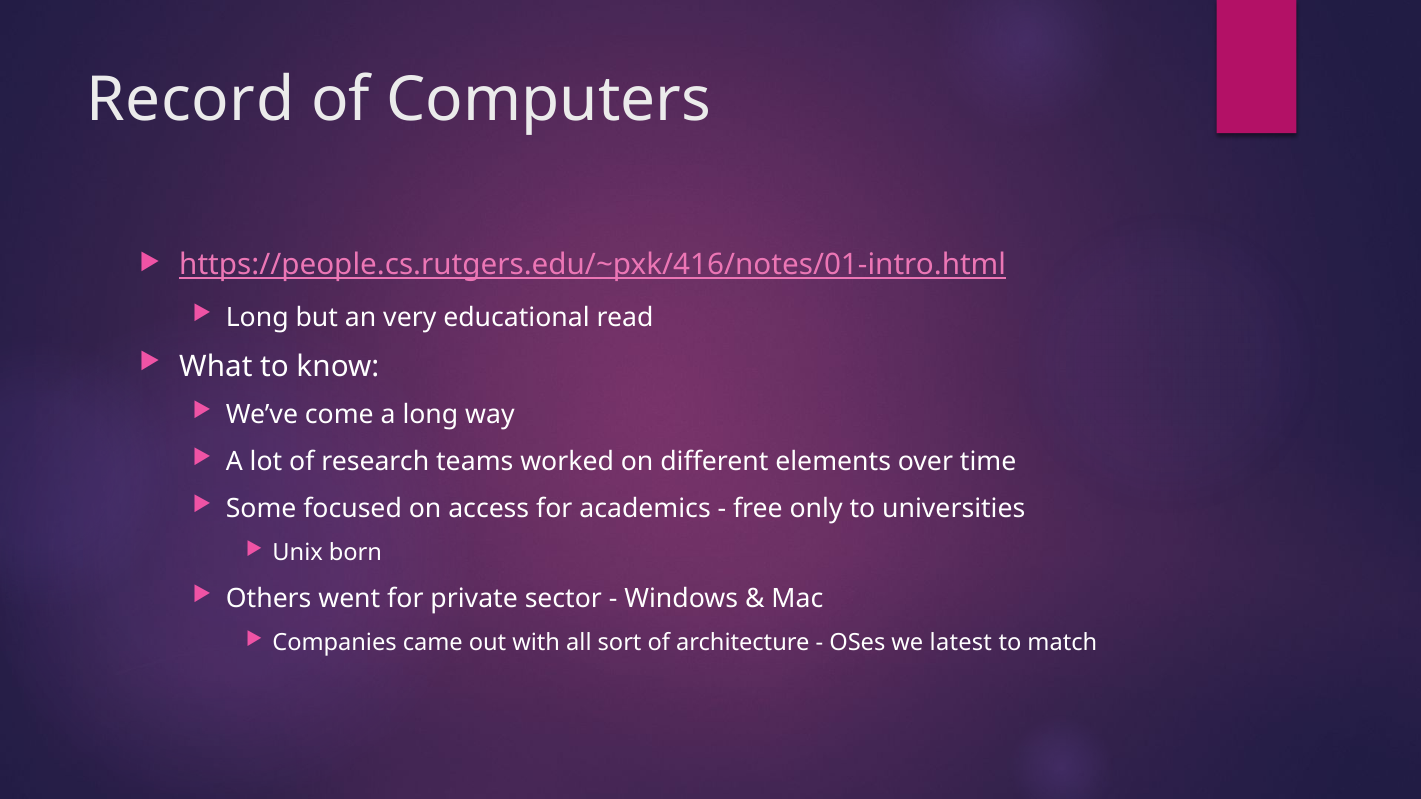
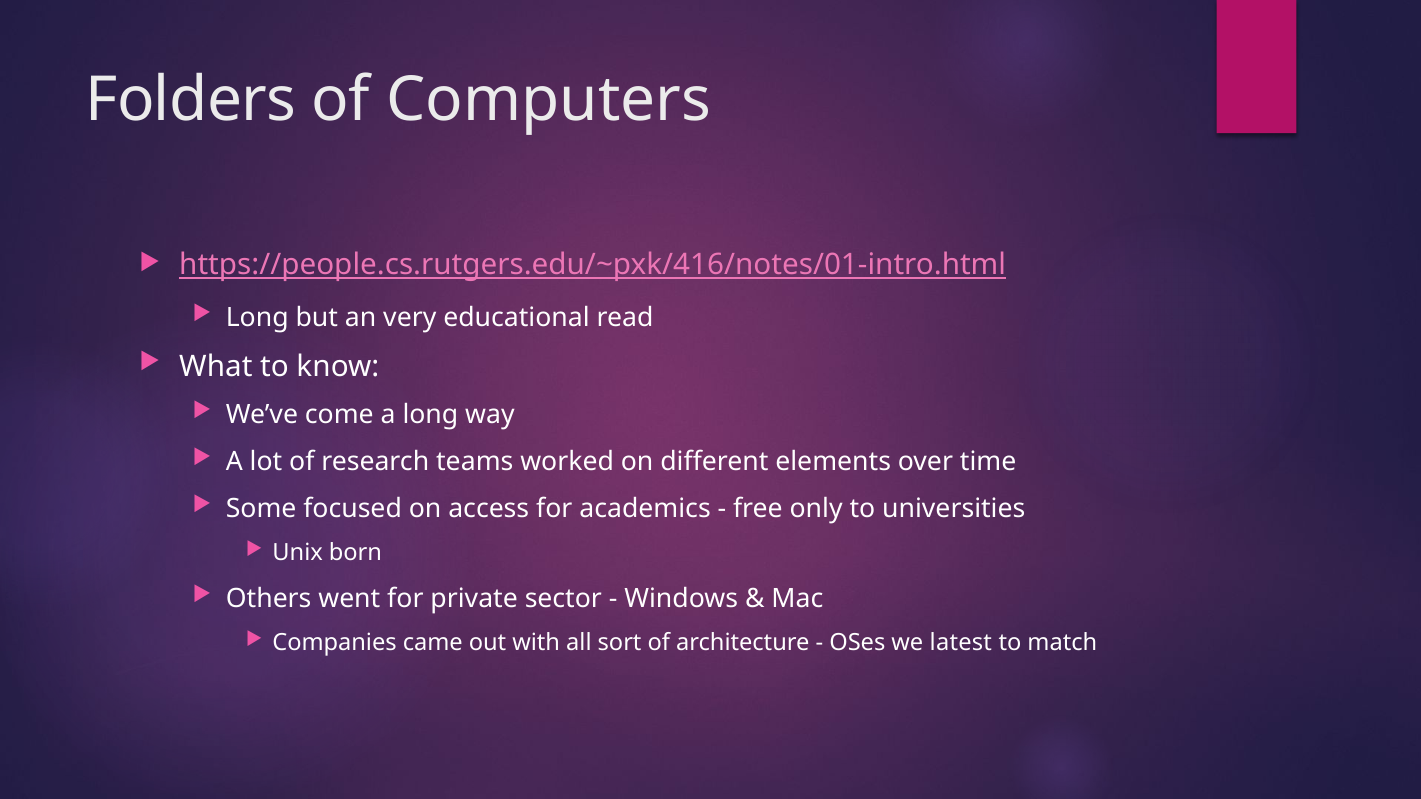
Record: Record -> Folders (191, 100)
